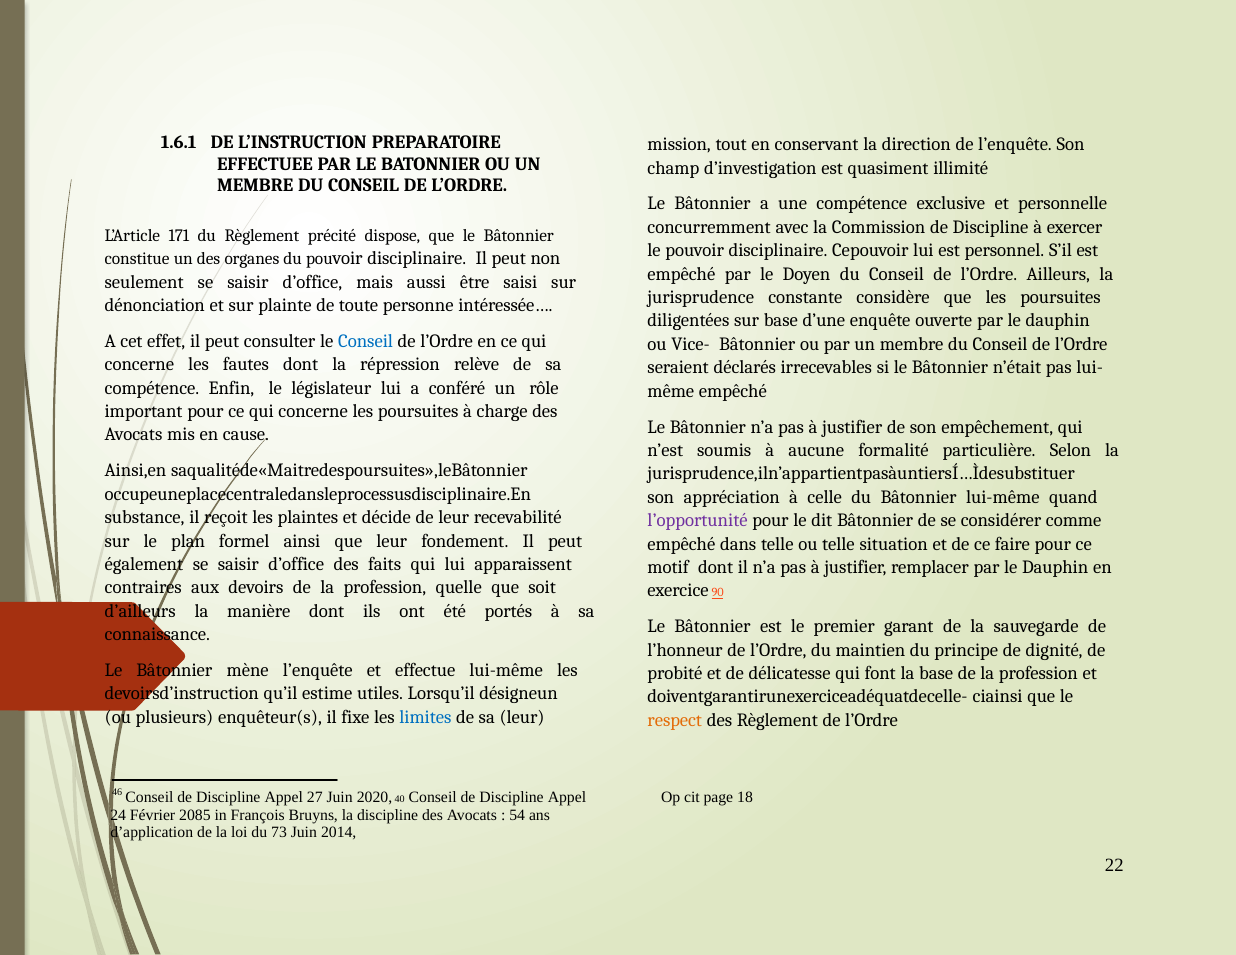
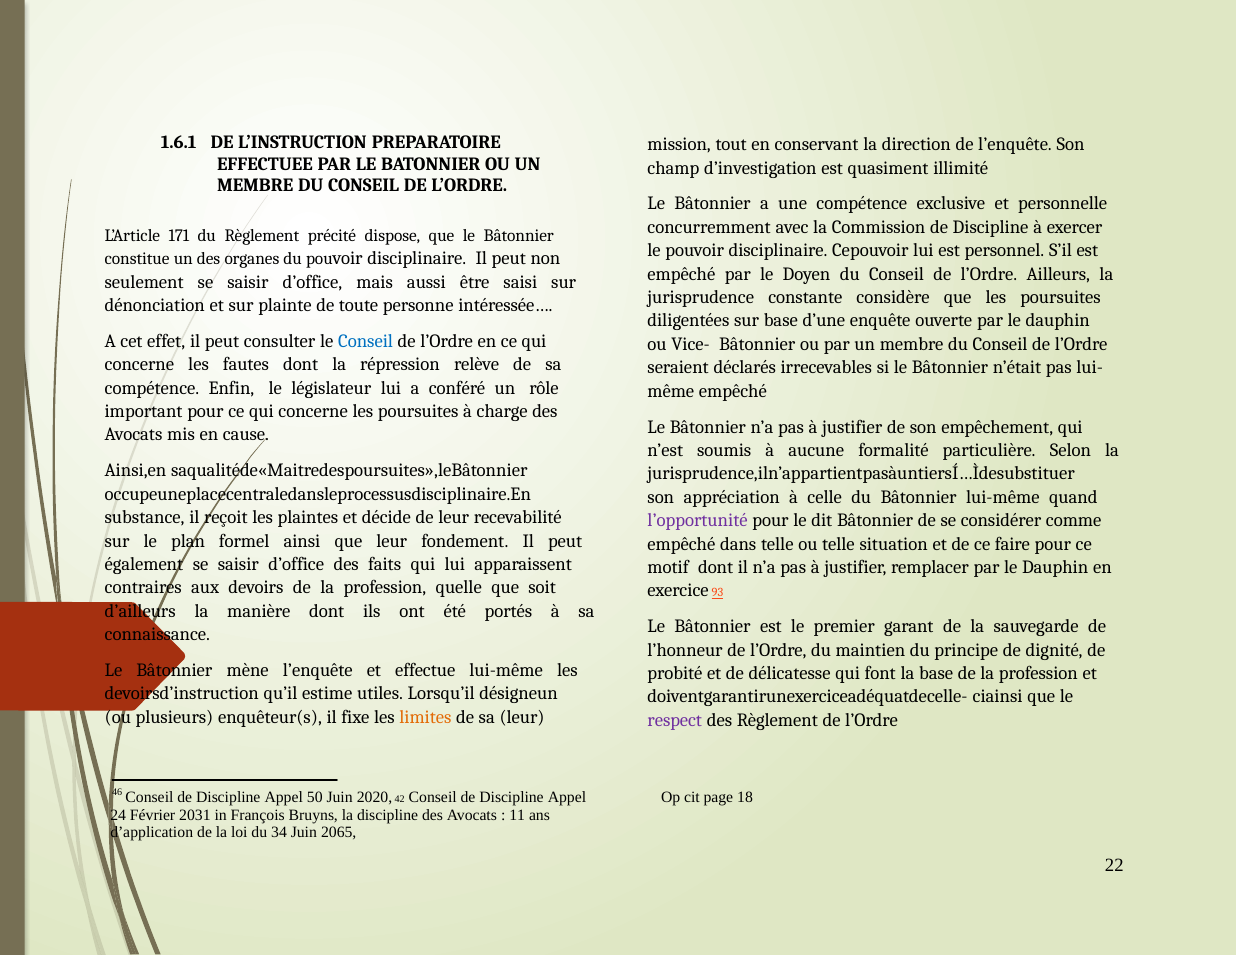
90: 90 -> 93 (718, 593)
limites colour: blue -> orange (425, 717)
respect colour: orange -> purple (675, 720)
27: 27 -> 50 (315, 797)
40: 40 -> 42 (400, 799)
2085: 2085 -> 2031 (195, 816)
54: 54 -> 11 (517, 816)
73: 73 -> 34 (279, 833)
2014: 2014 -> 2065 (339, 833)
